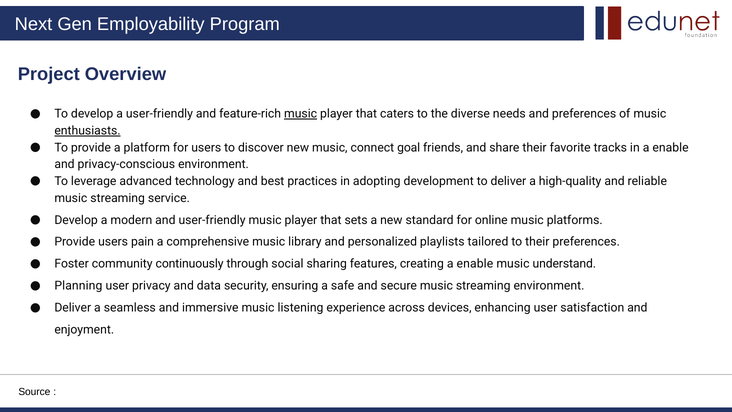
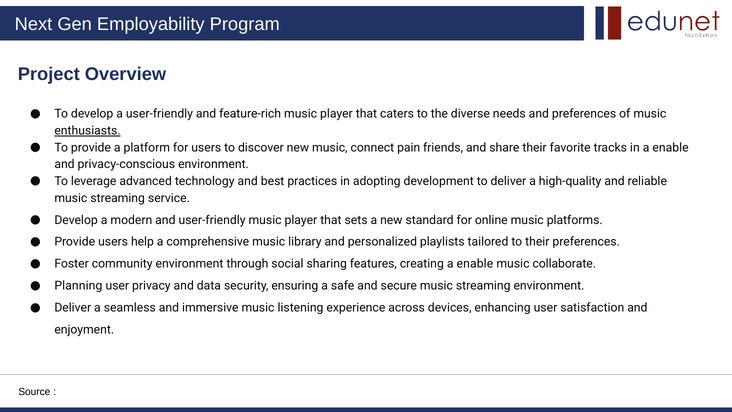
music underline: present -> none (301, 114)
goal: goal -> pain (409, 147)
pain: pain -> help (142, 242)
community continuously: continuously -> environment (190, 264)
understand: understand -> collaborate (564, 264)
